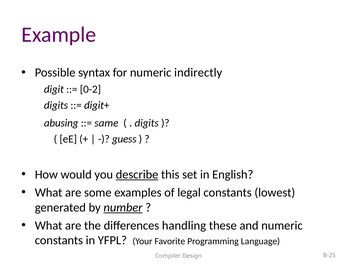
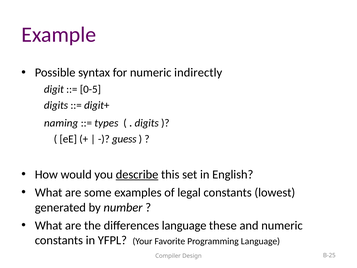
0-2: 0-2 -> 0-5 (90, 89)
abusing: abusing -> naming (61, 123)
same: same -> types (106, 123)
number underline: present -> none (123, 207)
differences handling: handling -> language (184, 225)
